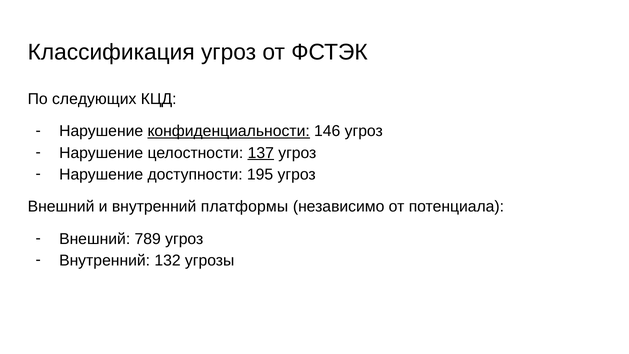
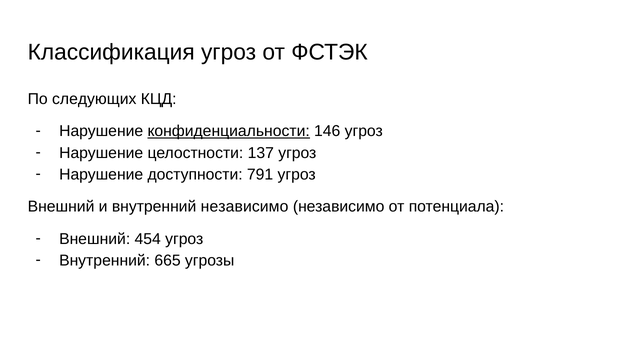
137 underline: present -> none (261, 153)
195: 195 -> 791 (260, 174)
внутренний платформы: платформы -> независимо (245, 207)
789: 789 -> 454 (148, 239)
132: 132 -> 665 (168, 261)
